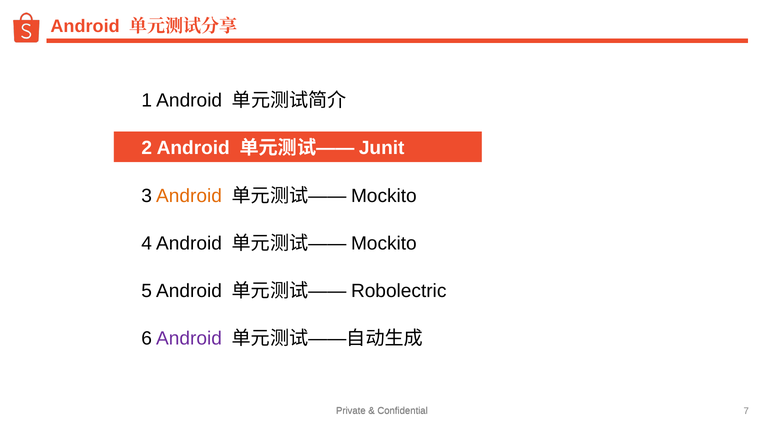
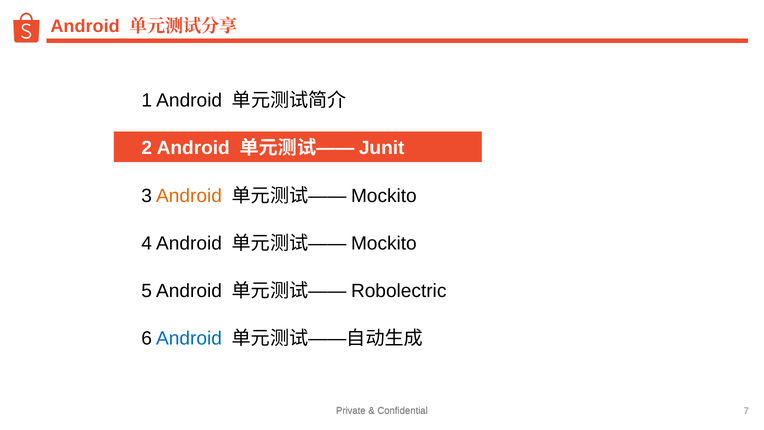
Android colour: purple -> blue (189, 338)
